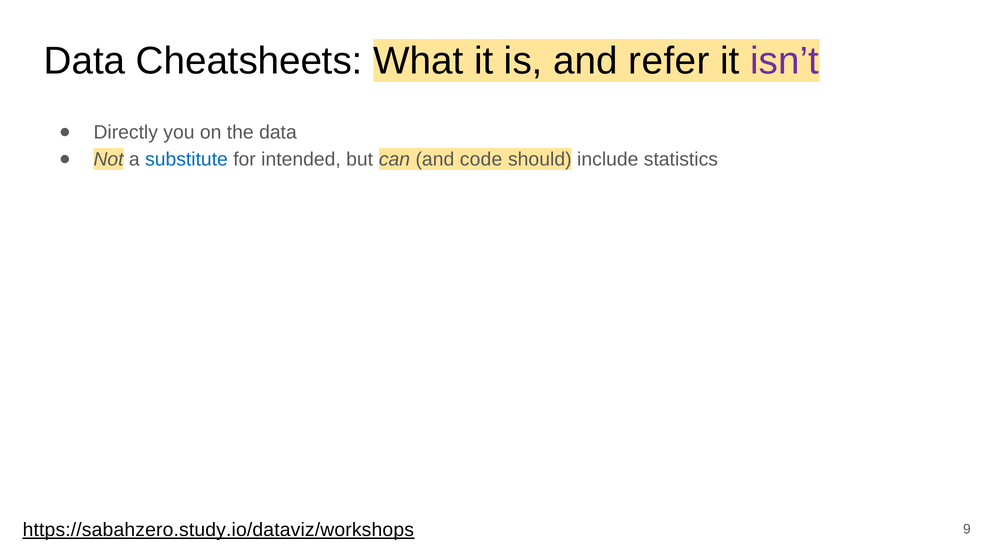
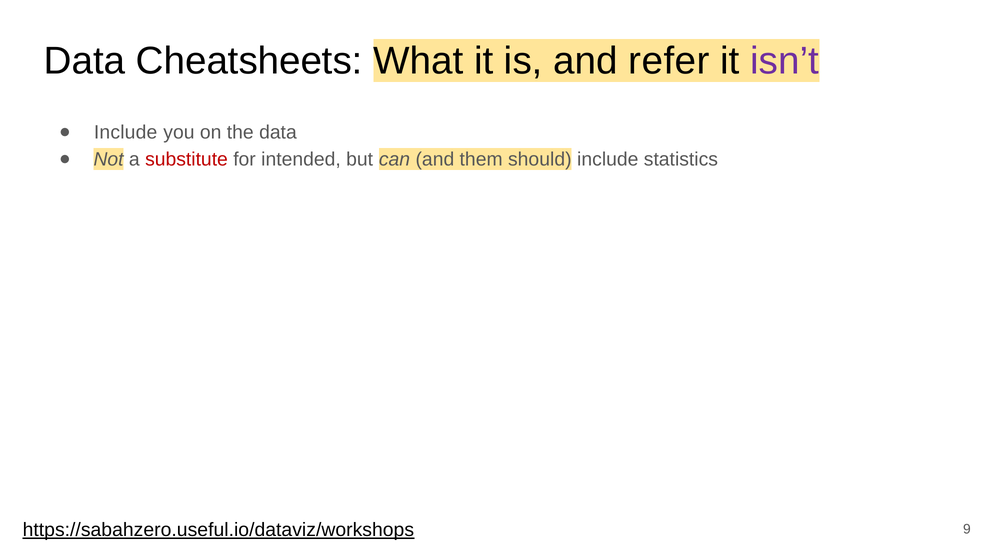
Directly: Directly -> Include (126, 133)
substitute colour: blue -> red (186, 159)
code: code -> them (481, 159)
https://sabahzero.study.io/dataviz/workshops: https://sabahzero.study.io/dataviz/workshops -> https://sabahzero.useful.io/dataviz/workshops (218, 530)
